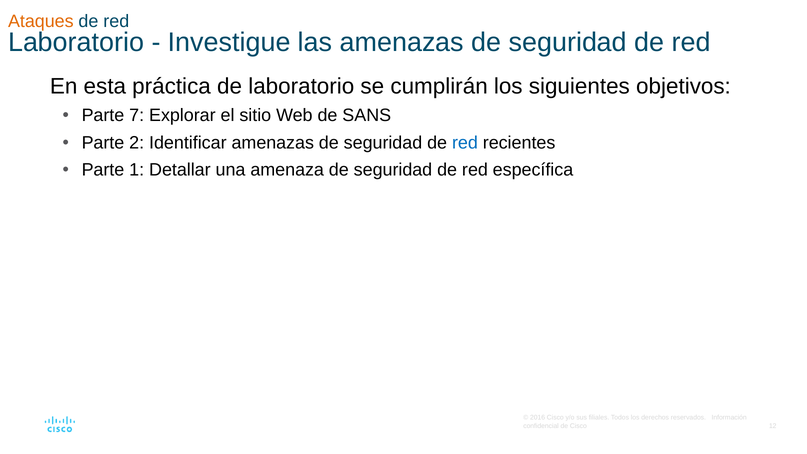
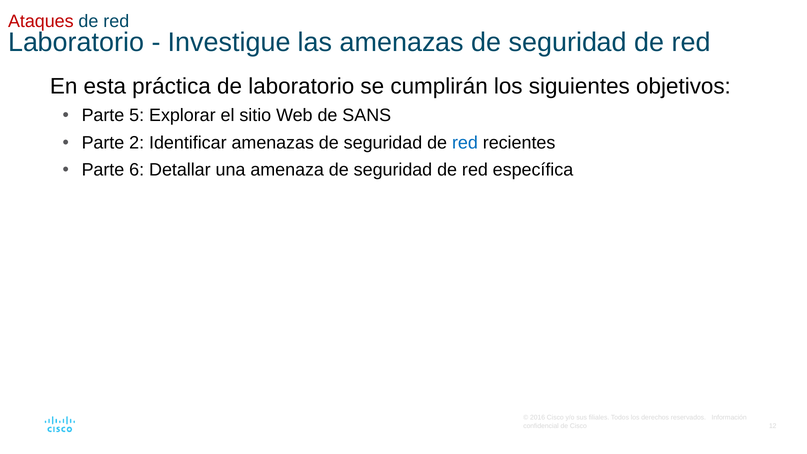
Ataques colour: orange -> red (41, 21)
7: 7 -> 5 (137, 116)
1: 1 -> 6 (137, 170)
